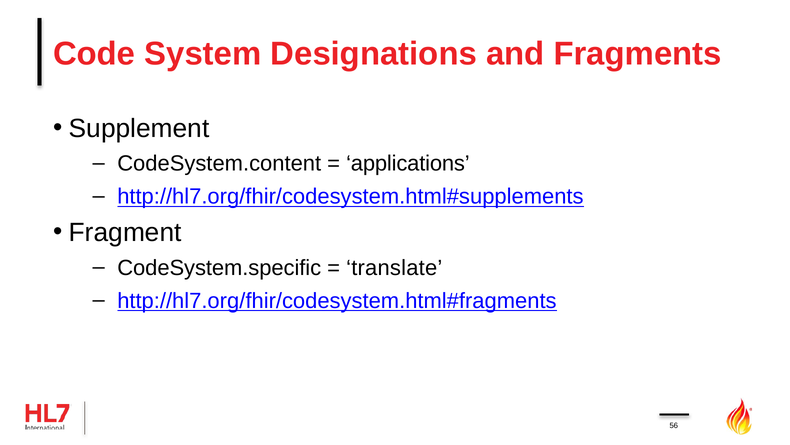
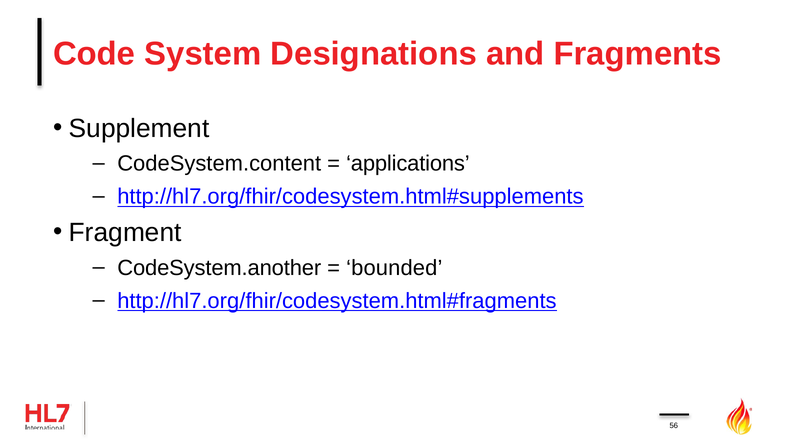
CodeSystem.specific: CodeSystem.specific -> CodeSystem.another (219, 268)
translate: translate -> bounded (394, 268)
